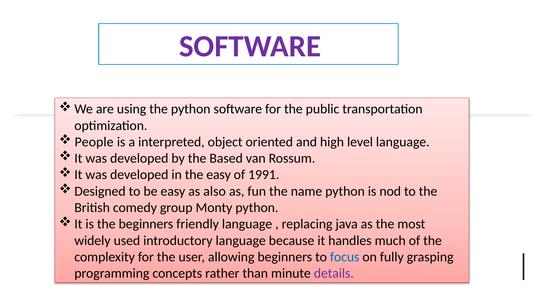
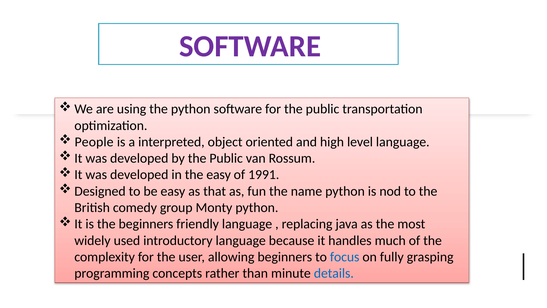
by the Based: Based -> Public (226, 158)
also: also -> that (215, 191)
details colour: purple -> blue (334, 273)
